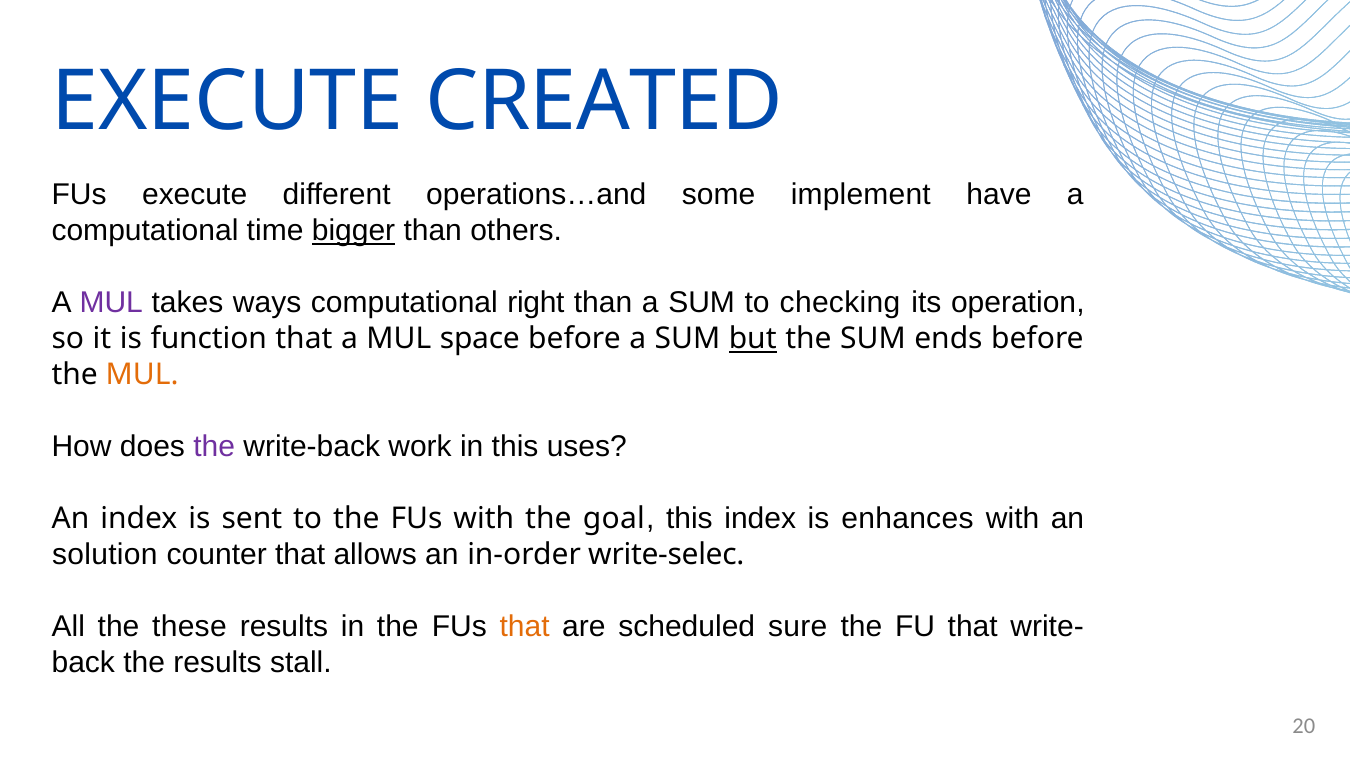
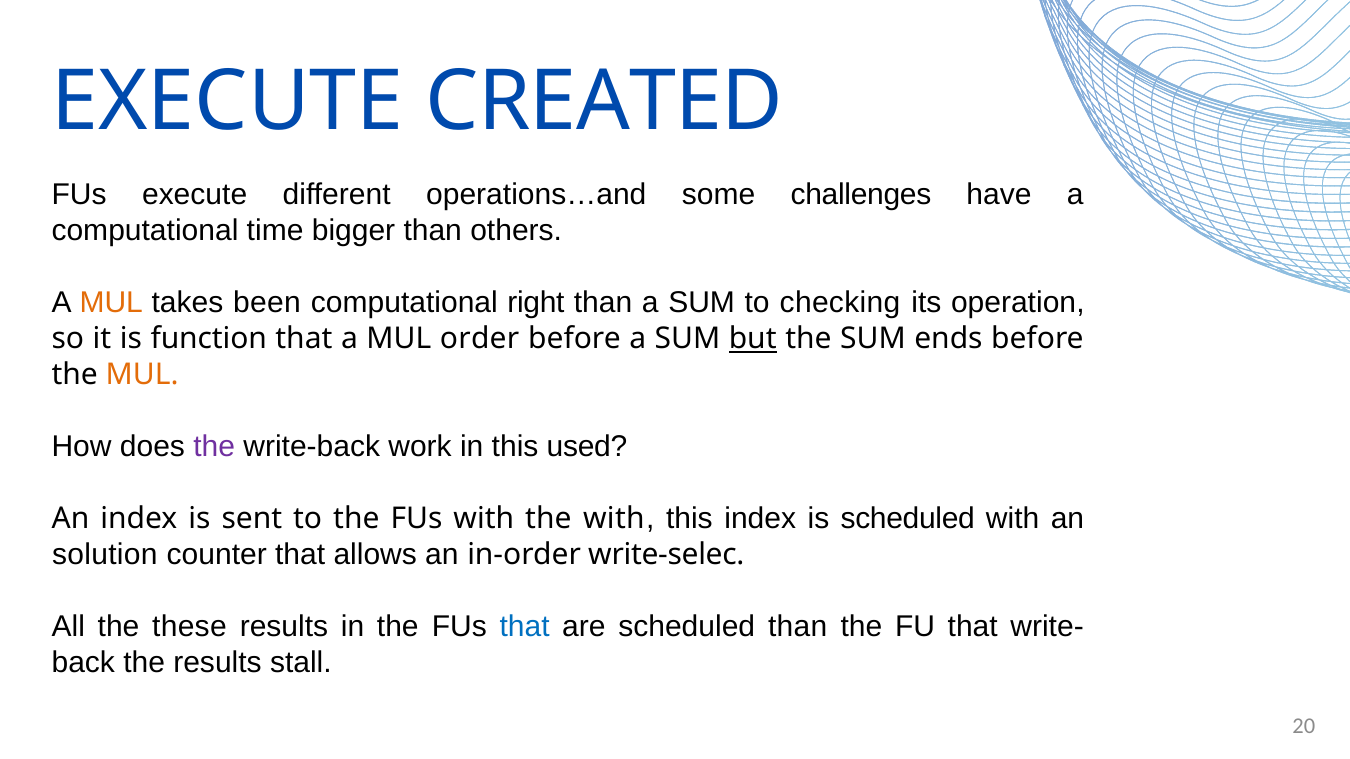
implement: implement -> challenges (861, 195)
bigger underline: present -> none (354, 231)
MUL colour: purple -> orange (111, 303)
ways: ways -> been (267, 303)
space: space -> order (480, 339)
uses: uses -> used (587, 447)
the goal: goal -> with (614, 519)
is enhances: enhances -> scheduled (908, 519)
that colour: orange -> blue (525, 627)
scheduled sure: sure -> than (798, 627)
